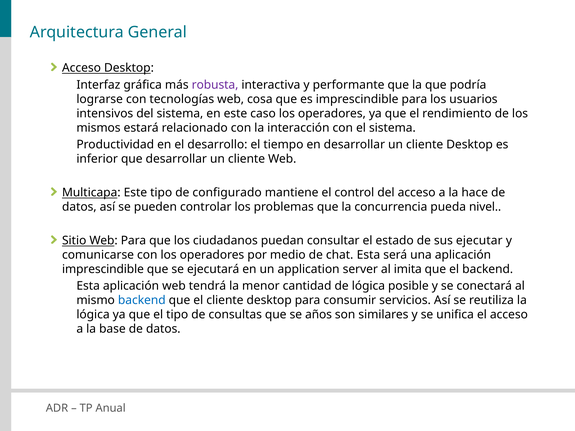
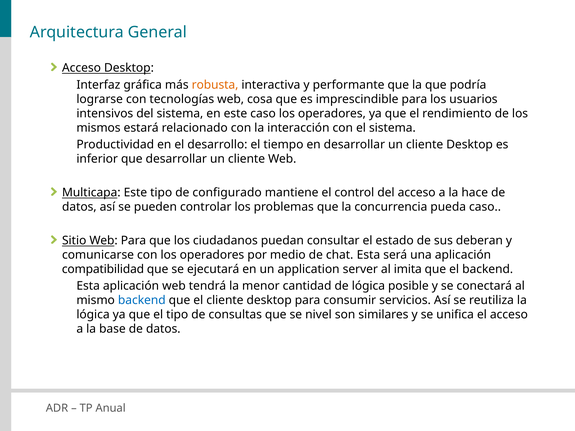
robusta colour: purple -> orange (215, 85)
pueda nivel: nivel -> caso (485, 207)
ejecutar: ejecutar -> deberan (479, 241)
imprescindible: imprescindible -> compatibilidad (103, 269)
años: años -> nivel (318, 315)
